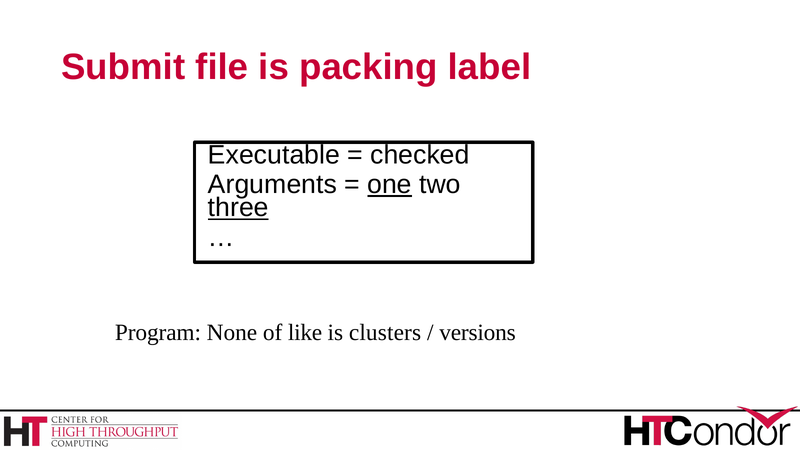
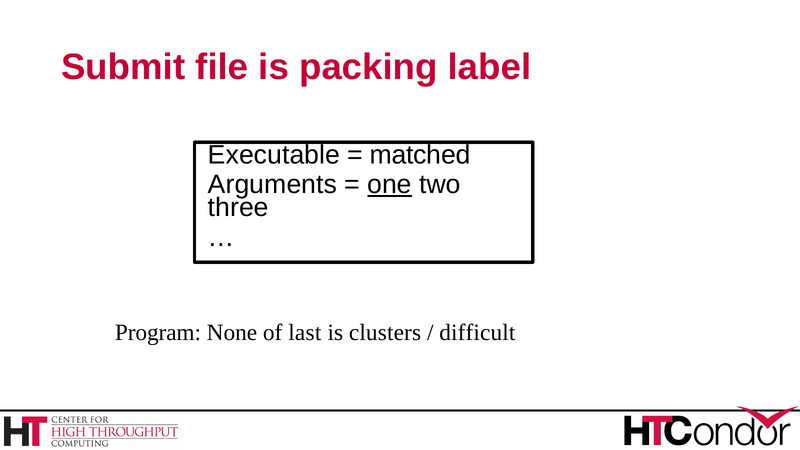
checked: checked -> matched (420, 155)
three underline: present -> none (238, 208)
like: like -> last (305, 333)
versions: versions -> difficult (477, 333)
